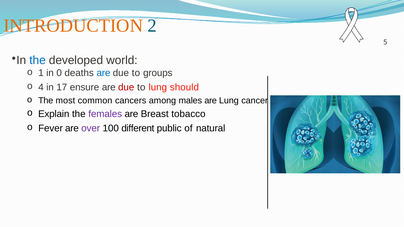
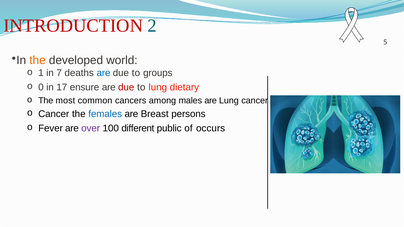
INTRODUCTION colour: orange -> red (73, 26)
the colour: blue -> orange (38, 60)
0: 0 -> 7 (59, 73)
4: 4 -> 0 (41, 88)
should: should -> dietary (184, 88)
Explain: Explain -> Cancer (54, 114)
females colour: purple -> blue (105, 114)
tobacco: tobacco -> persons (188, 114)
natural: natural -> occurs (211, 128)
